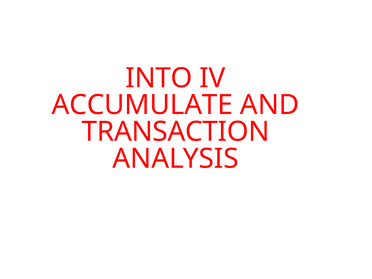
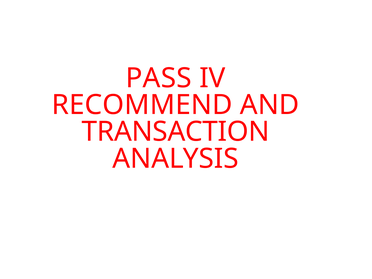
INTO: INTO -> PASS (159, 78)
ACCUMULATE: ACCUMULATE -> RECOMMEND (142, 105)
